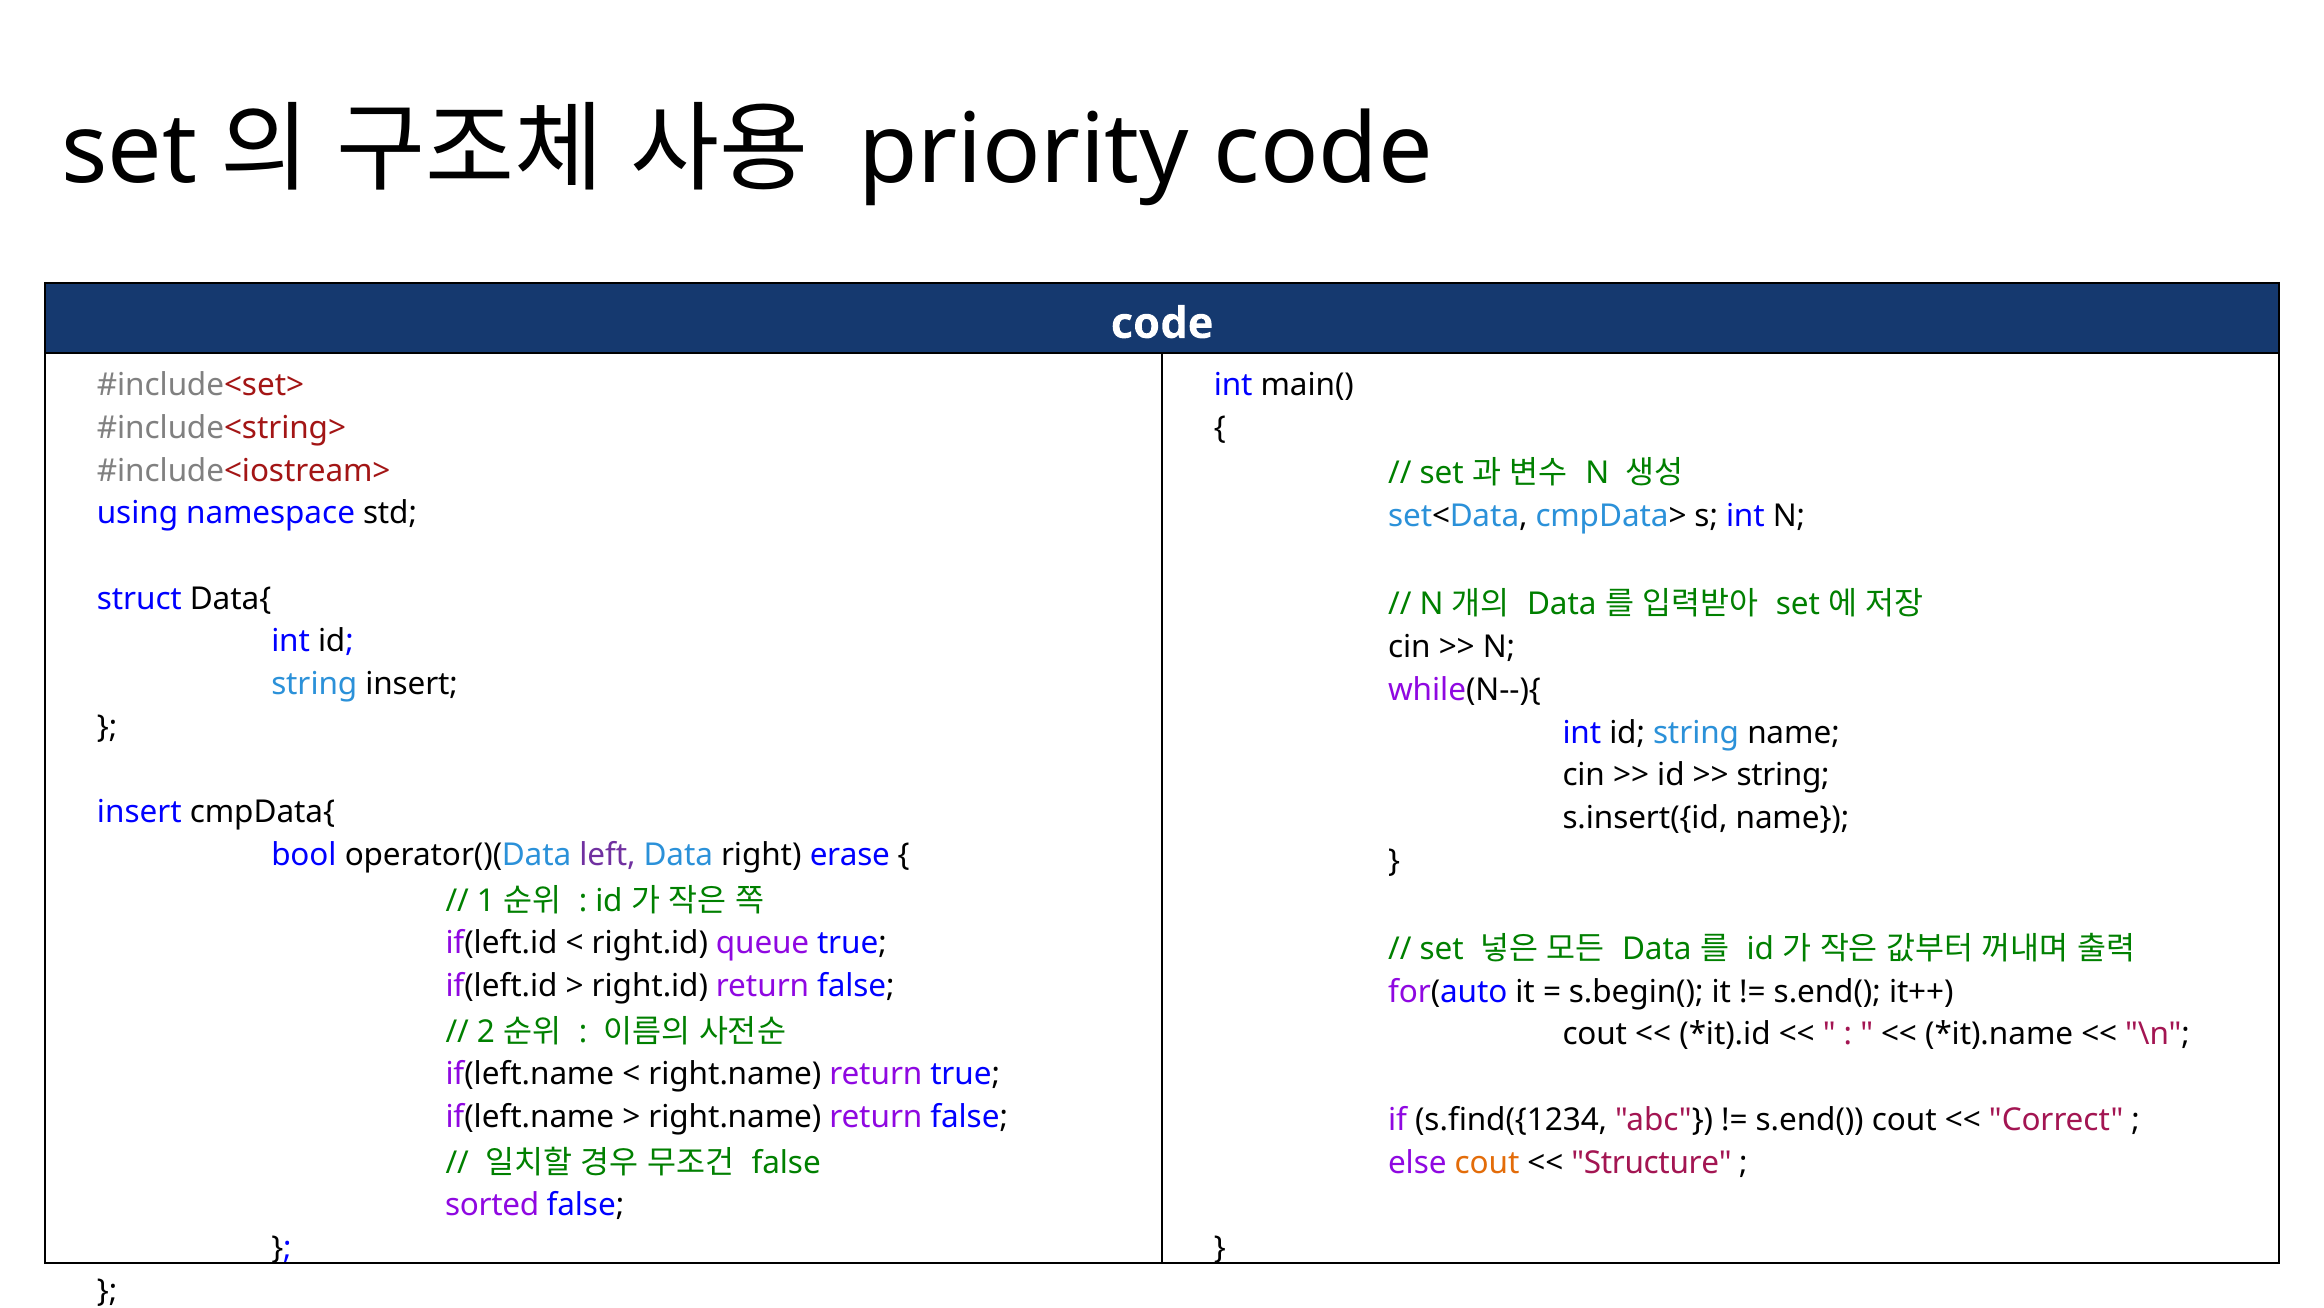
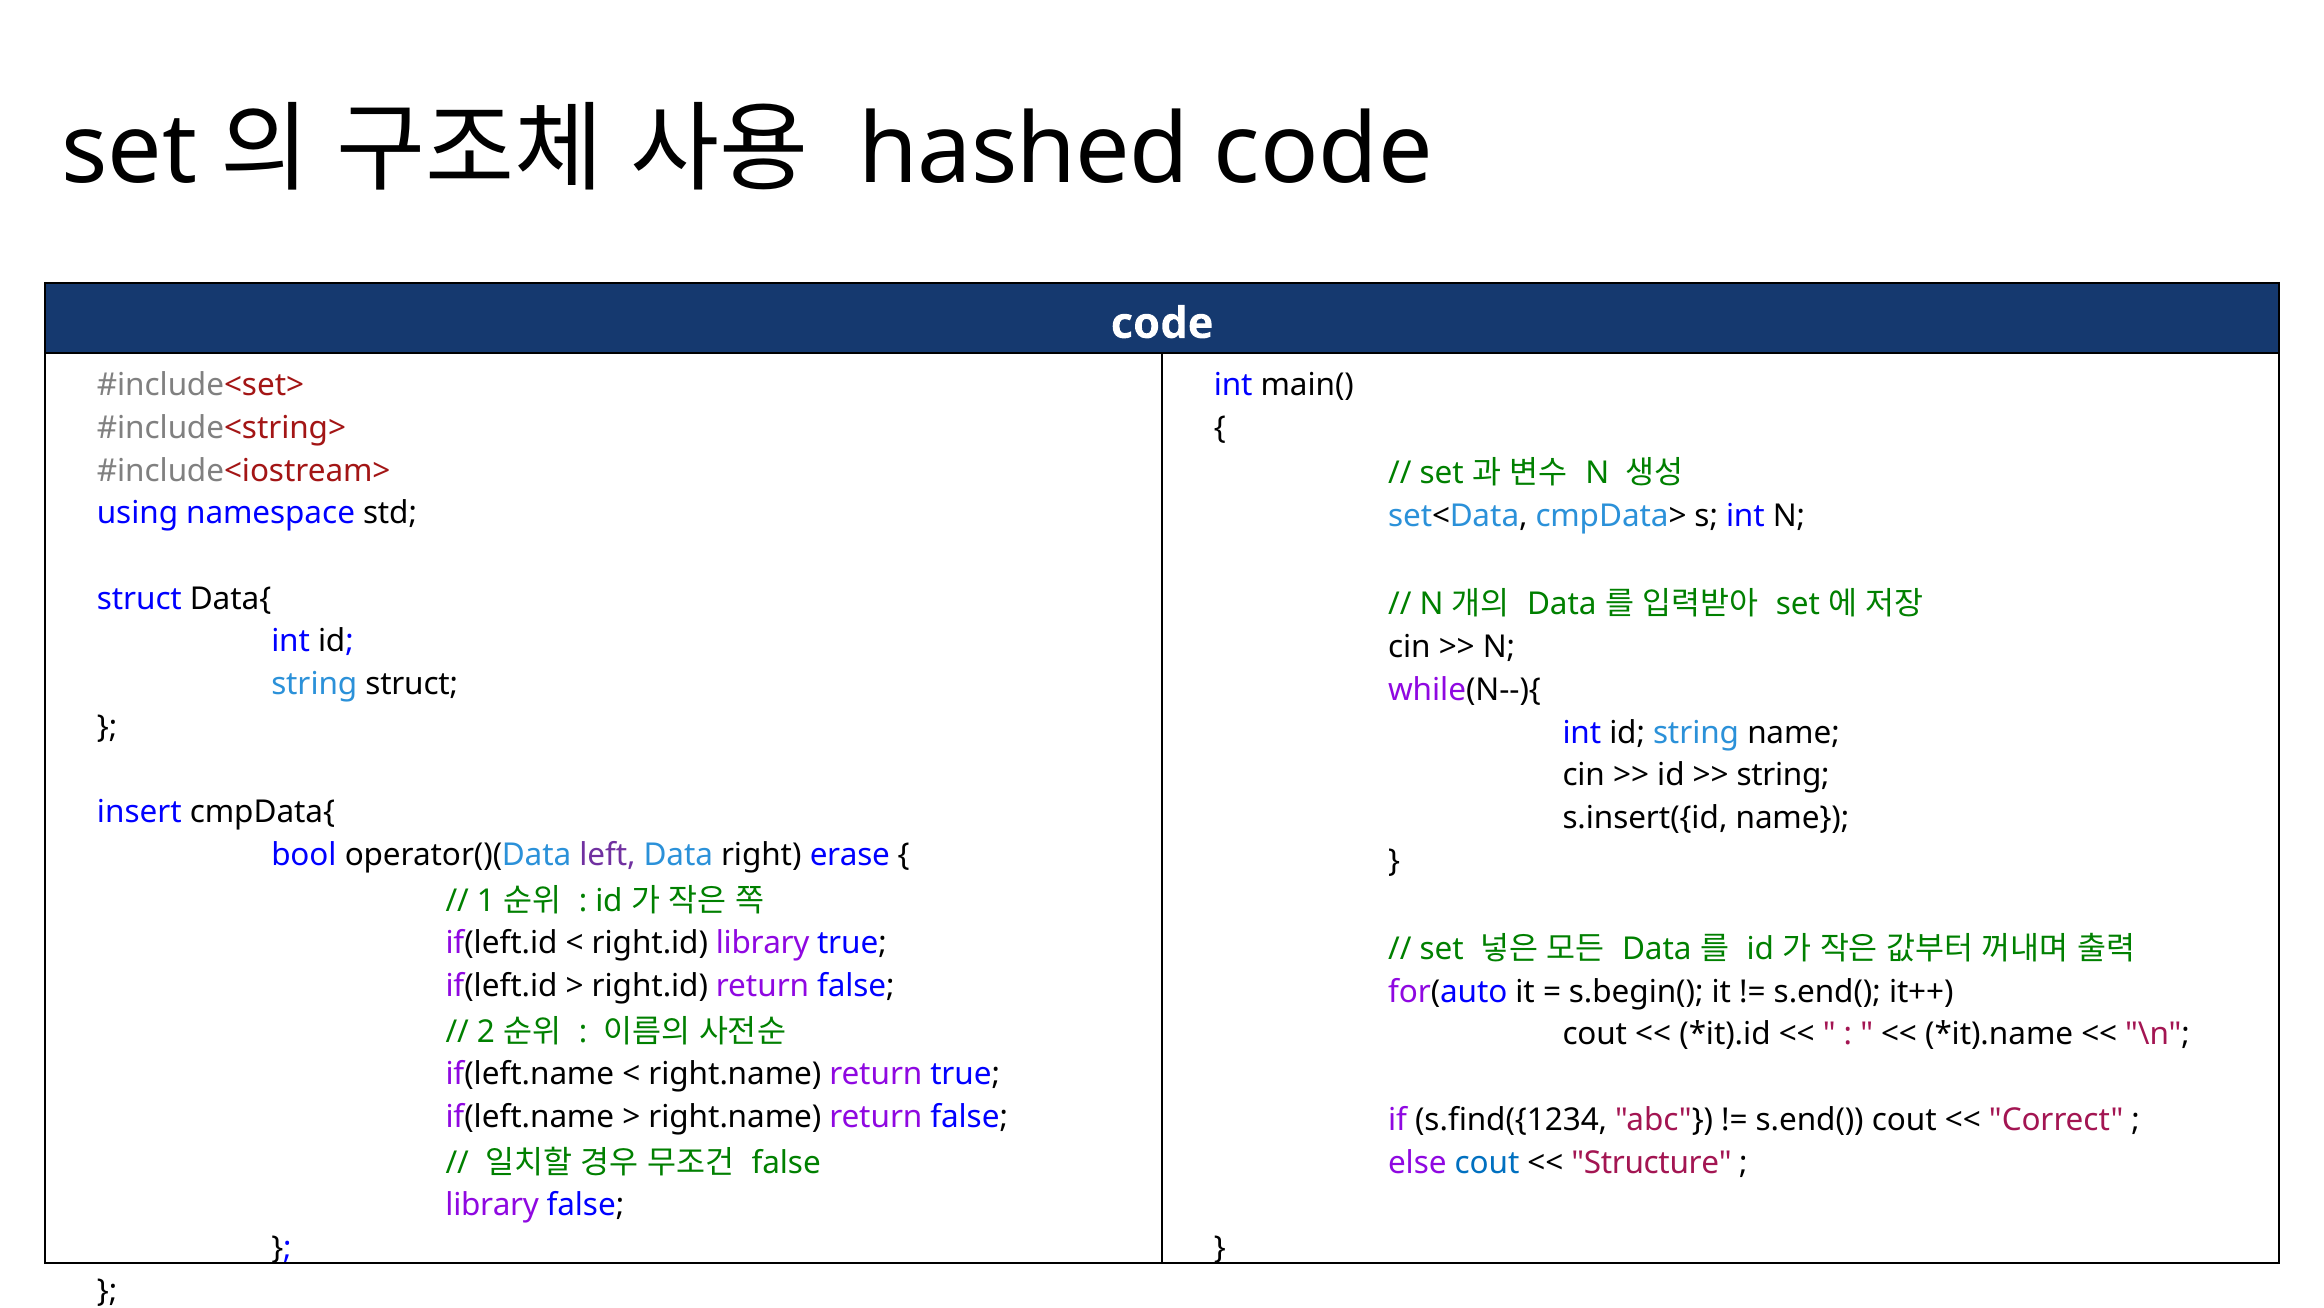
priority: priority -> hashed (1024, 151)
string insert: insert -> struct (412, 684)
right.id queue: queue -> library (763, 943)
cout colour: orange -> blue (1487, 1162)
sorted: sorted -> library (492, 1205)
